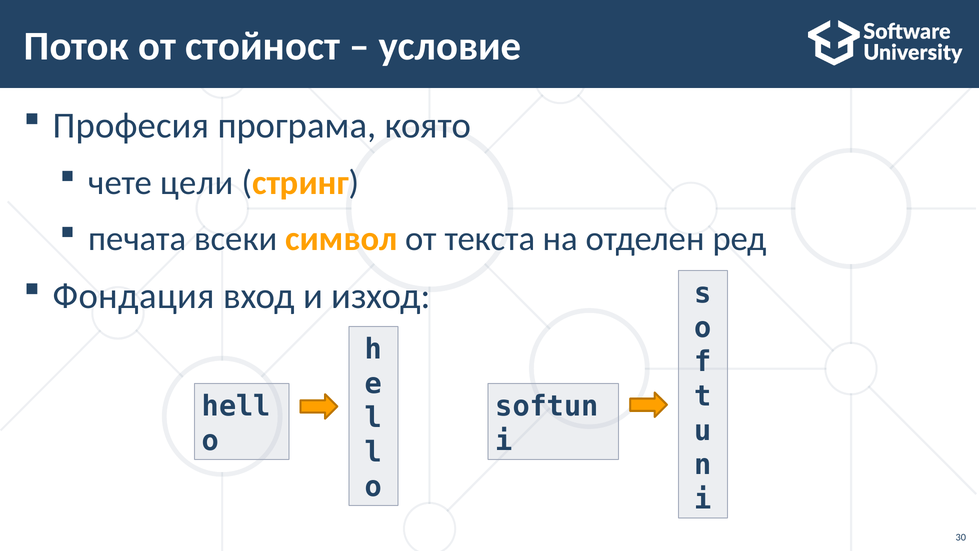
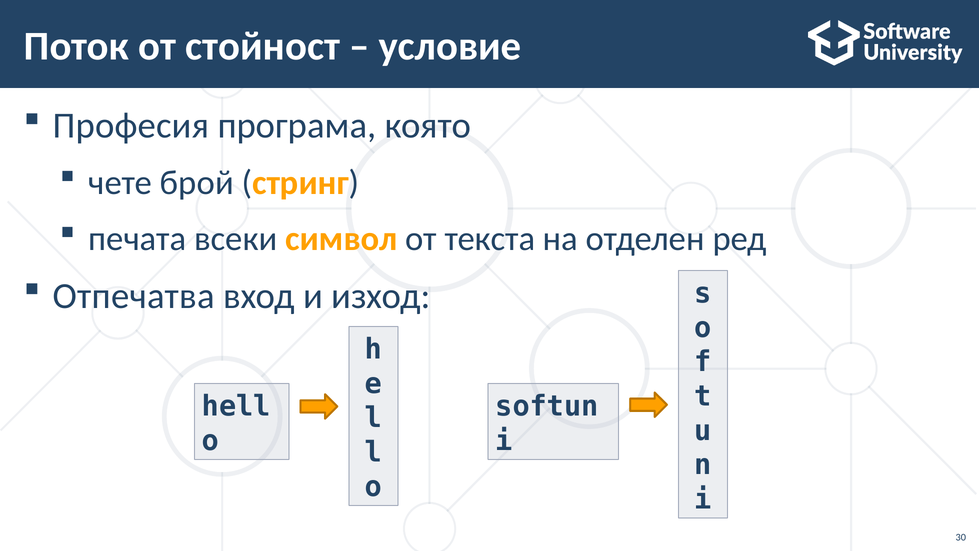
цели: цели -> брой (197, 183)
Фондация: Фондация -> Отпечатва (134, 296)
